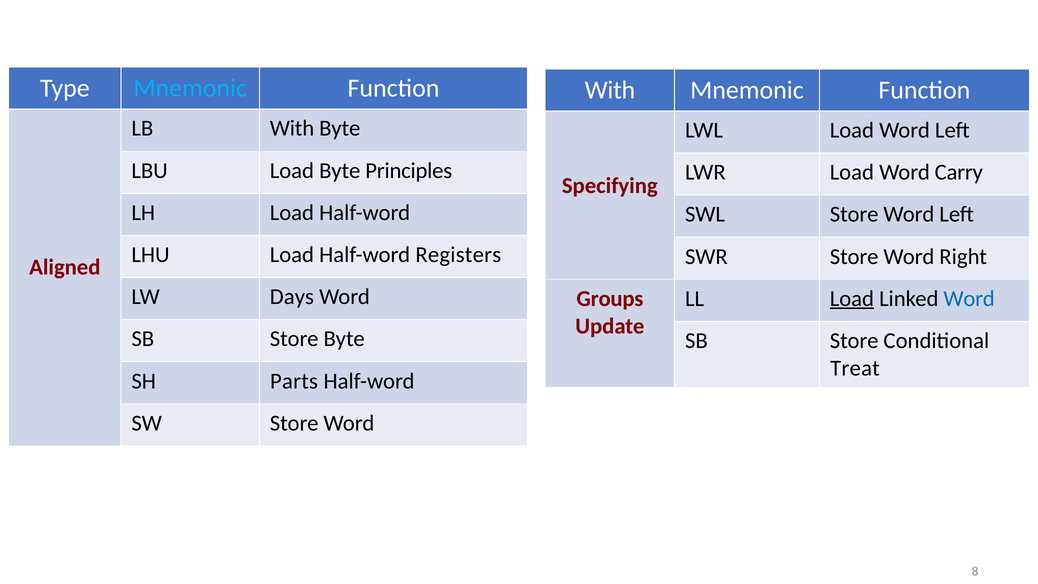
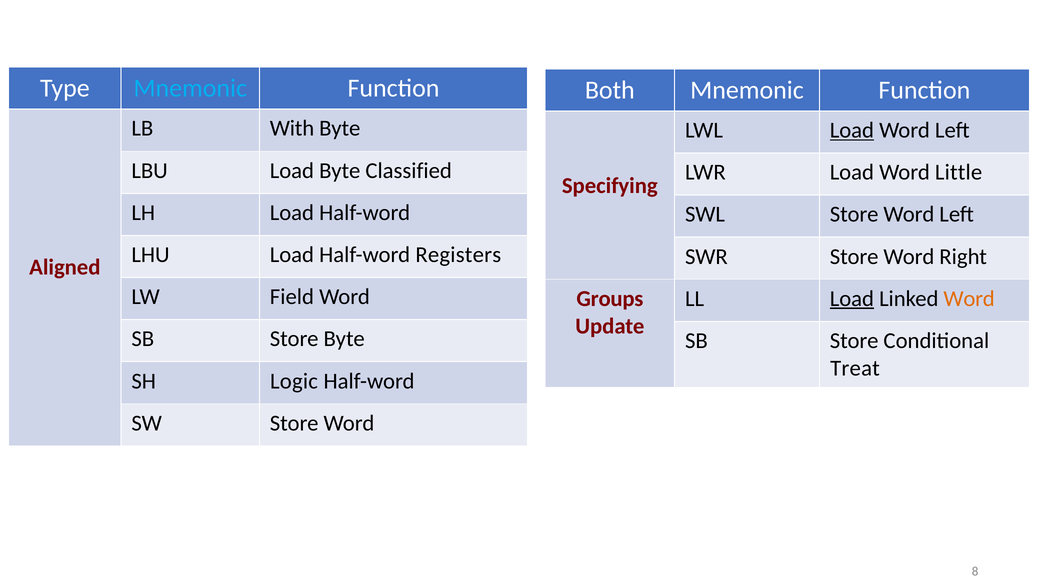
With: With -> Both (610, 90)
Load underline: none -> present (852, 130)
Principles: Principles -> Classified (409, 171)
Carry: Carry -> Little (959, 172)
Days: Days -> Field (292, 297)
Word colour: blue -> orange (969, 299)
Parts: Parts -> Logic (294, 381)
